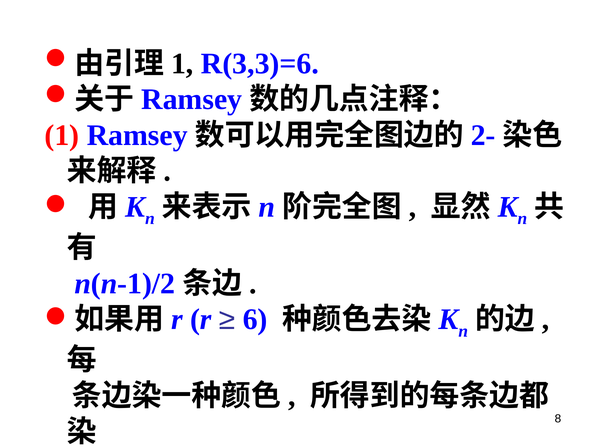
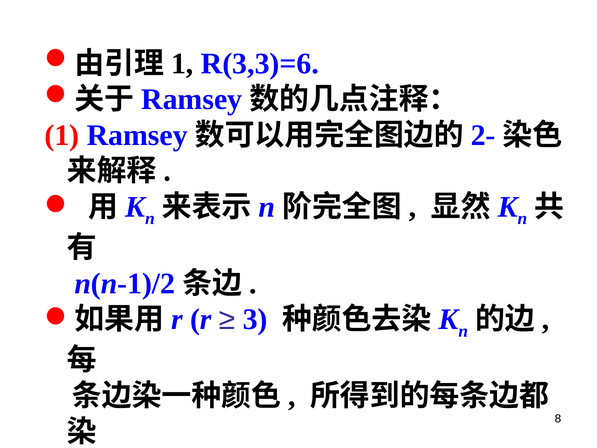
6: 6 -> 3 (255, 319)
